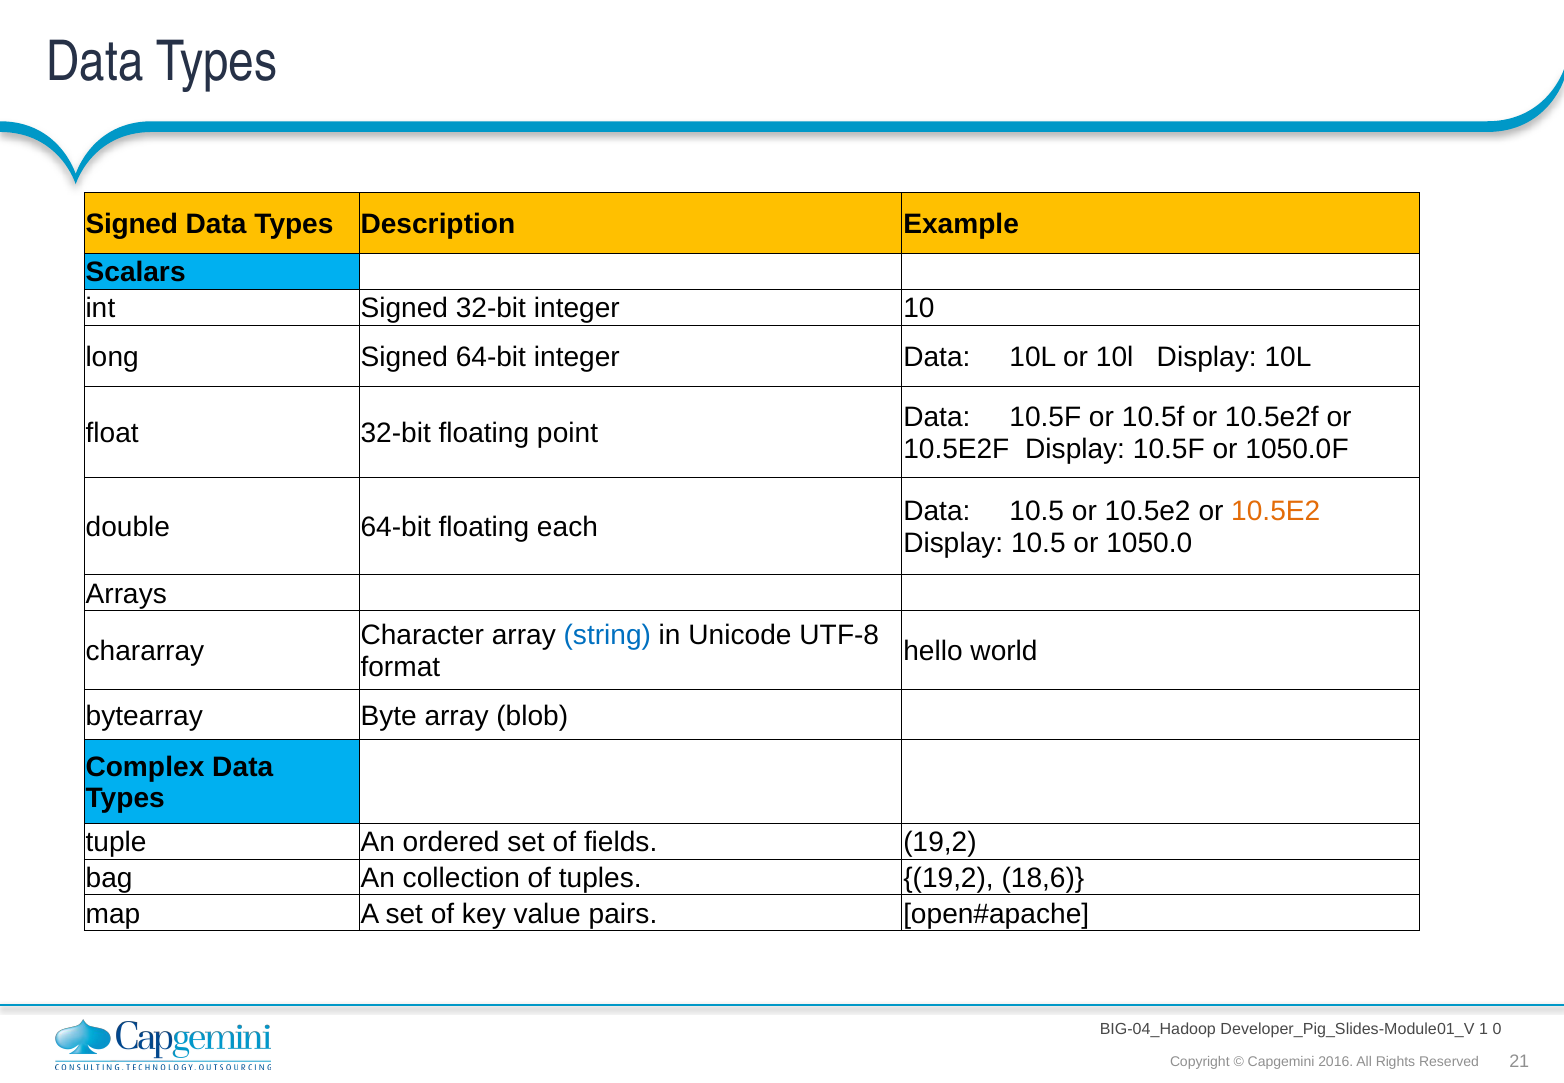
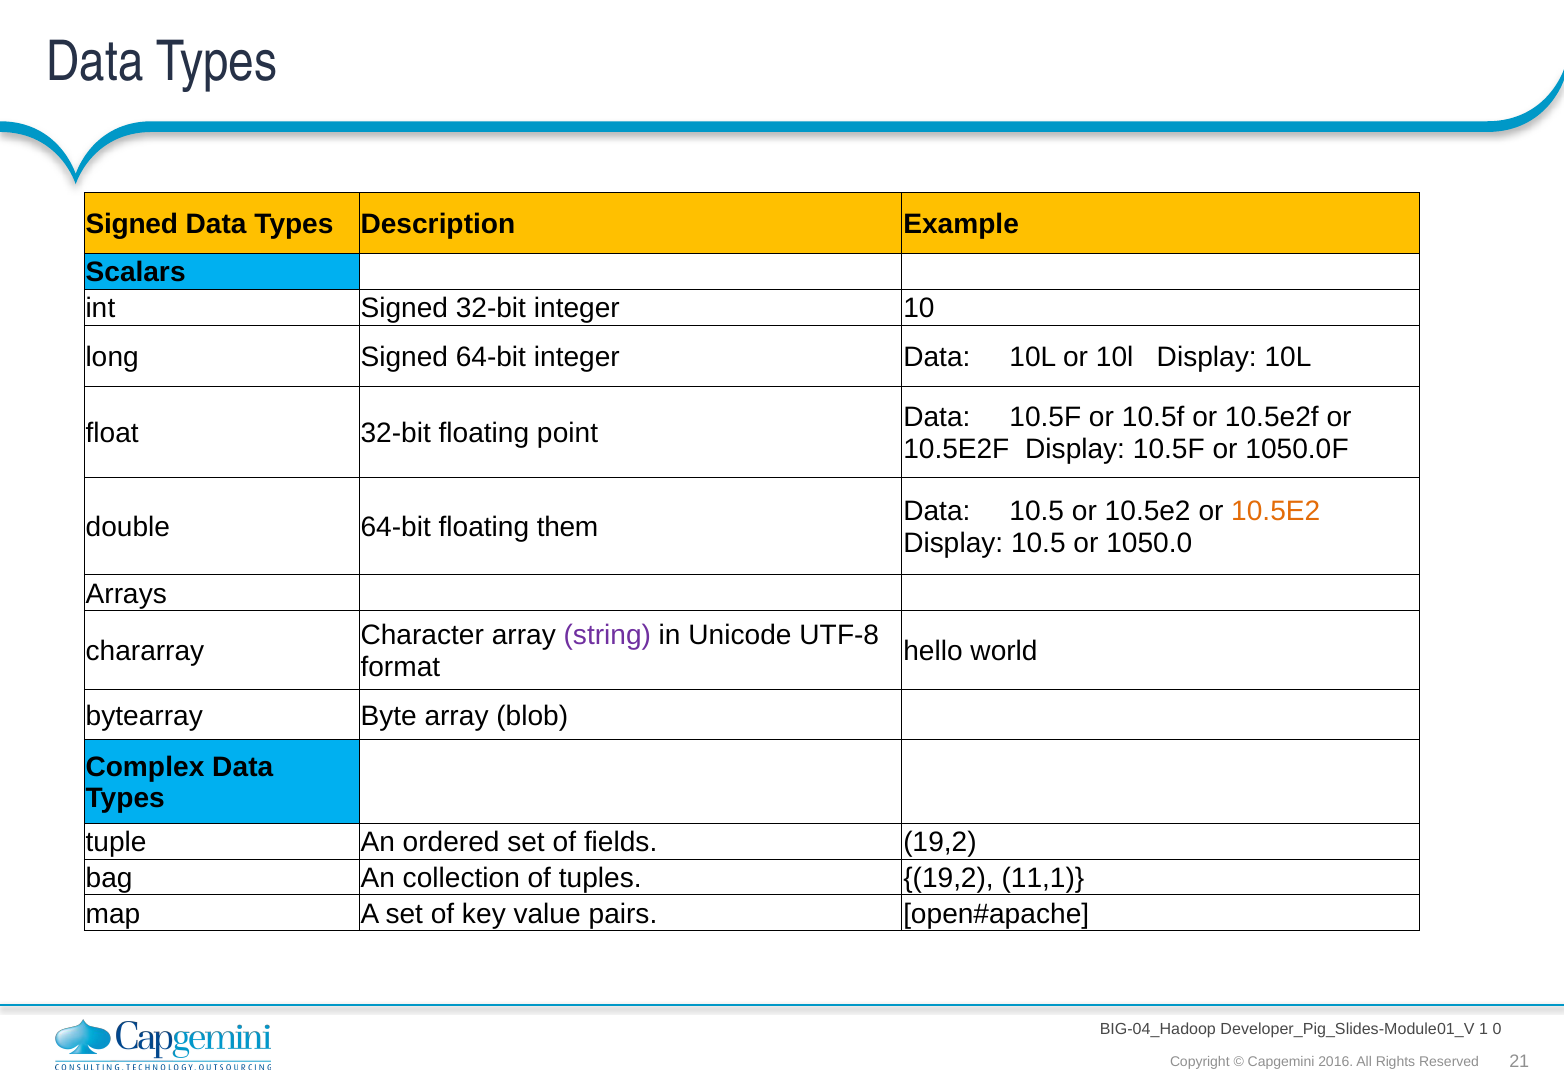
each: each -> them (568, 527)
string colour: blue -> purple (607, 635)
18,6: 18,6 -> 11,1 (1043, 878)
